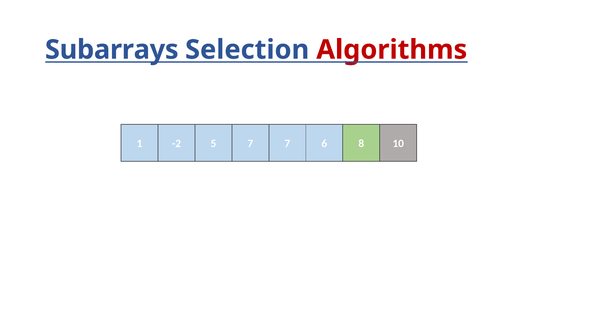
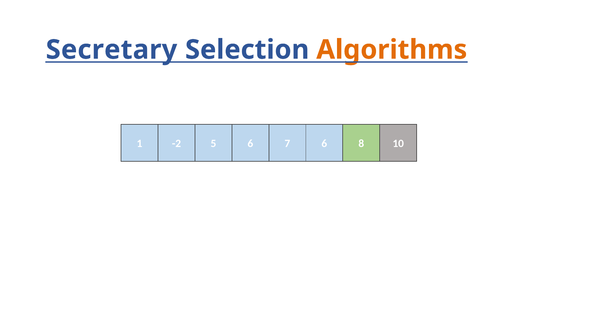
Subarrays: Subarrays -> Secretary (111, 50)
Algorithms colour: red -> orange (392, 50)
5 7: 7 -> 6 (250, 144)
